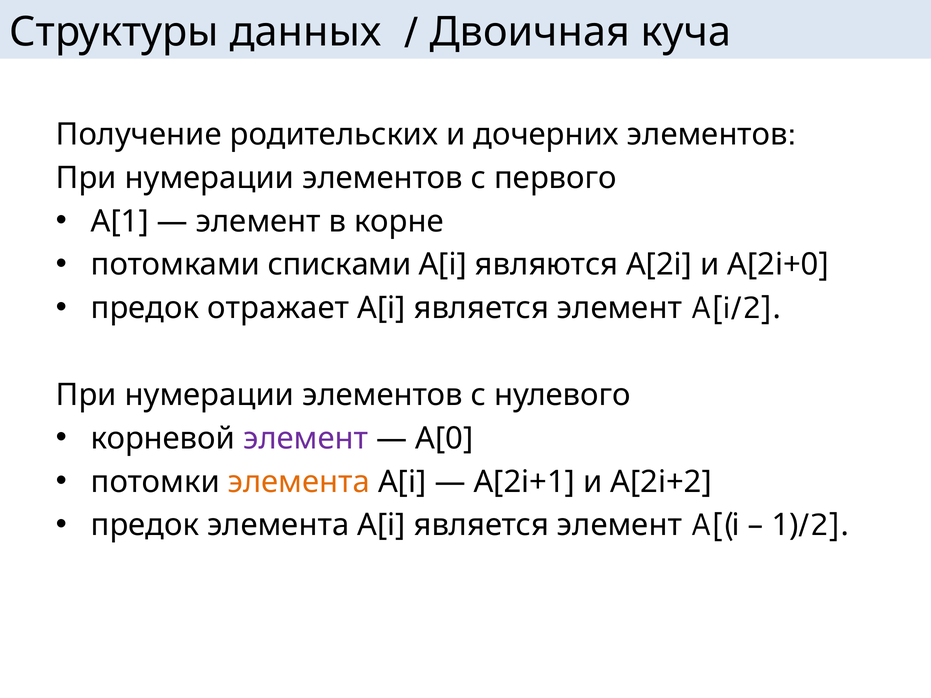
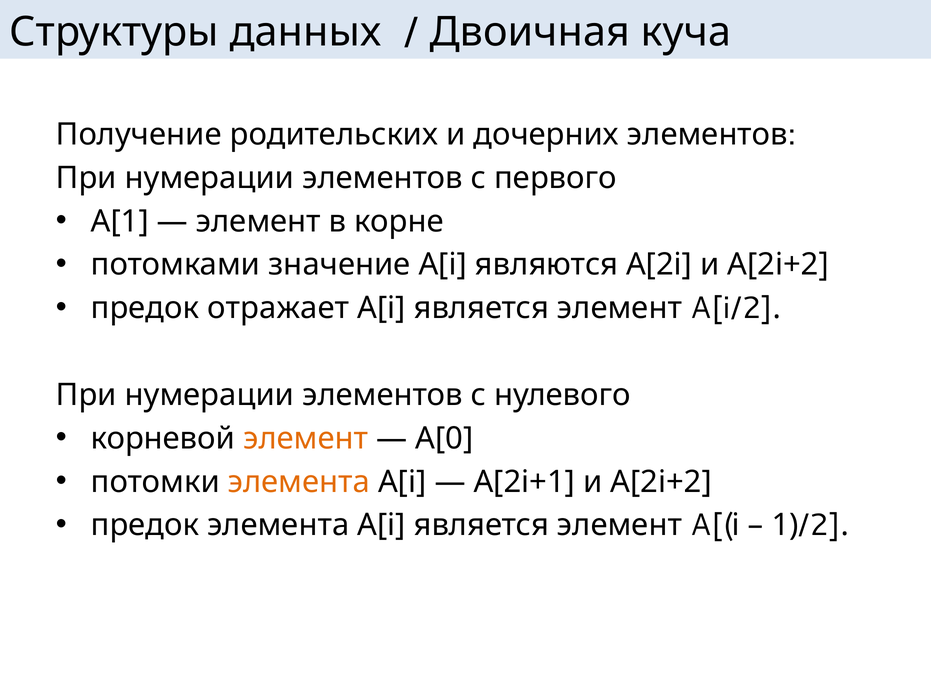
списками: списками -> значение (339, 265)
A[2i и A[2i+0: A[2i+0 -> A[2i+2 (773, 265)
элемент colour: purple -> orange (306, 439)
